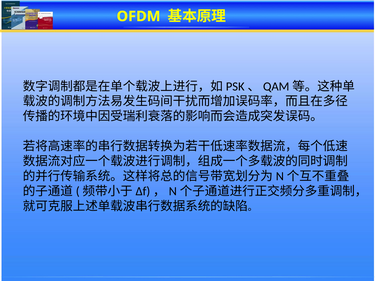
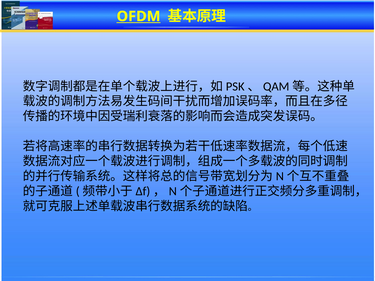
OFDM underline: none -> present (139, 16)
